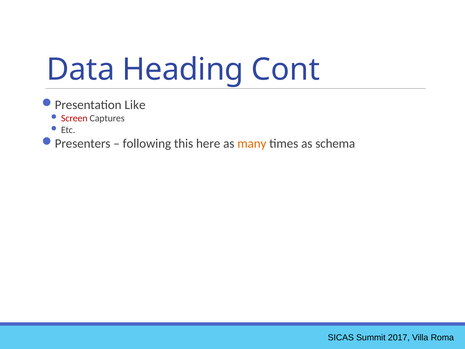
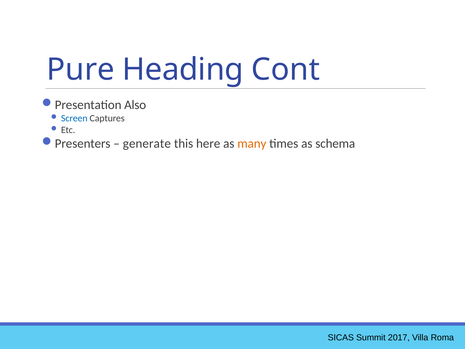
Data: Data -> Pure (81, 69)
Like: Like -> Also (135, 105)
Screen colour: red -> blue (74, 118)
following: following -> generate (147, 144)
